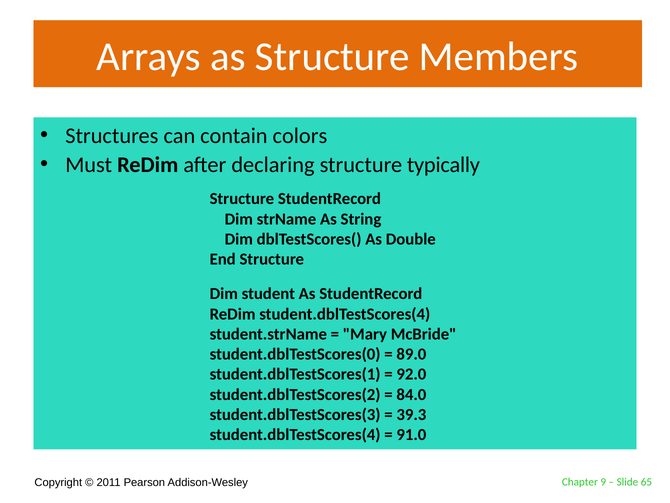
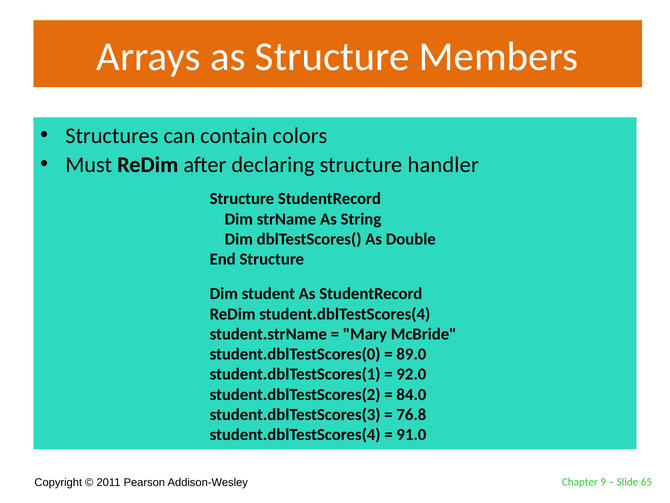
typically: typically -> handler (443, 165)
39.3: 39.3 -> 76.8 (411, 414)
